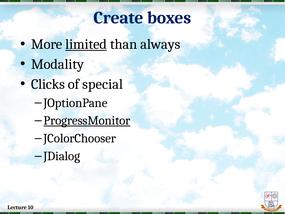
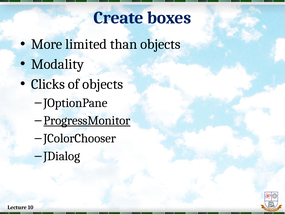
limited underline: present -> none (86, 44)
than always: always -> objects (160, 44)
of special: special -> objects (103, 84)
